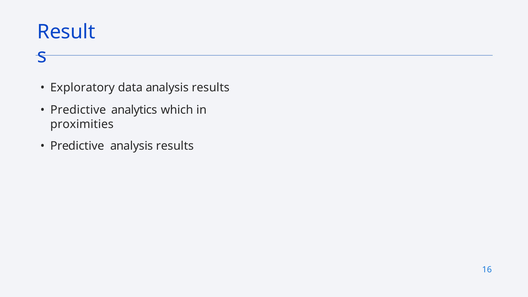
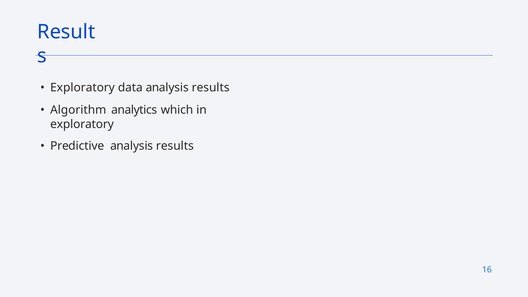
Predictive: Predictive -> Algorithm (78, 110)
proximities: proximities -> exploratory (82, 124)
